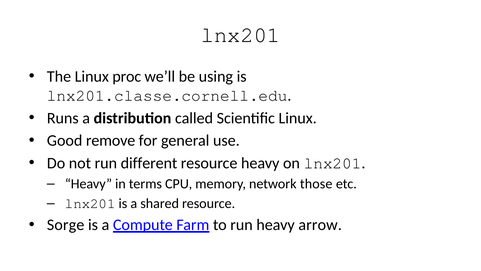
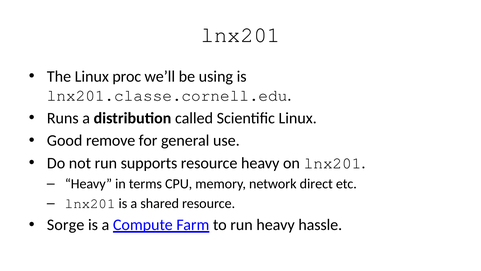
different: different -> supports (149, 163)
those: those -> direct (316, 184)
arrow: arrow -> hassle (320, 225)
